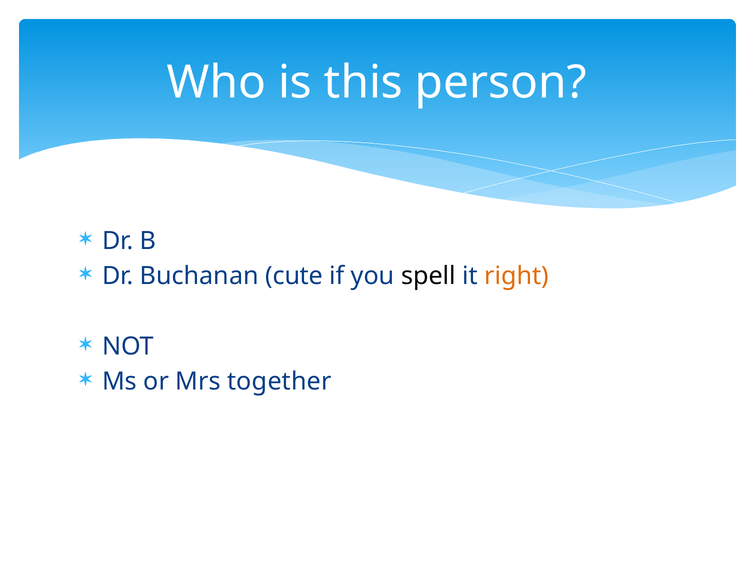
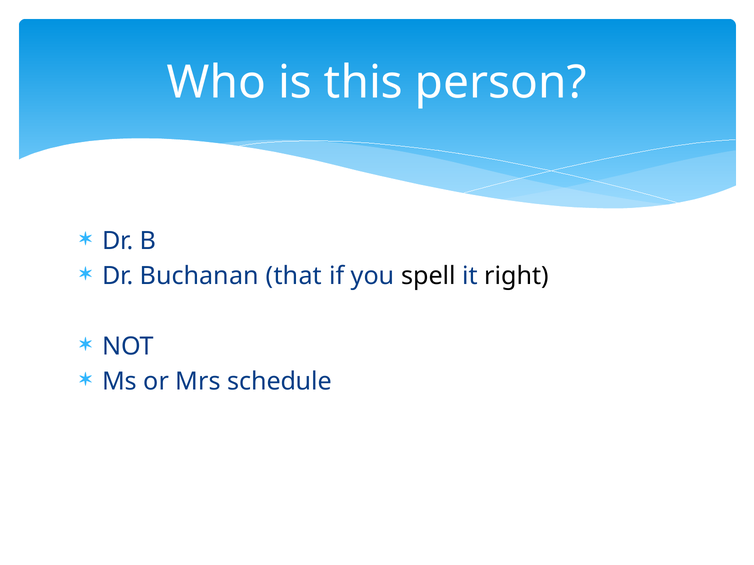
cute: cute -> that (294, 276)
right colour: orange -> black (516, 276)
together: together -> schedule (280, 382)
